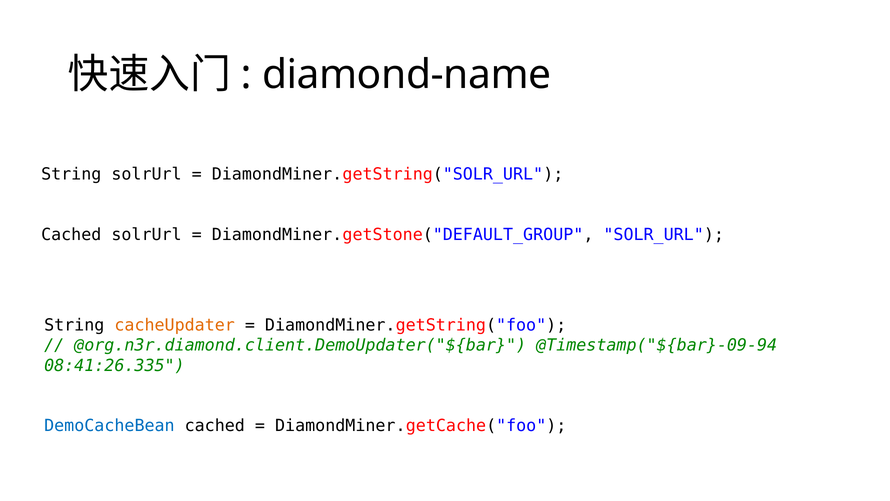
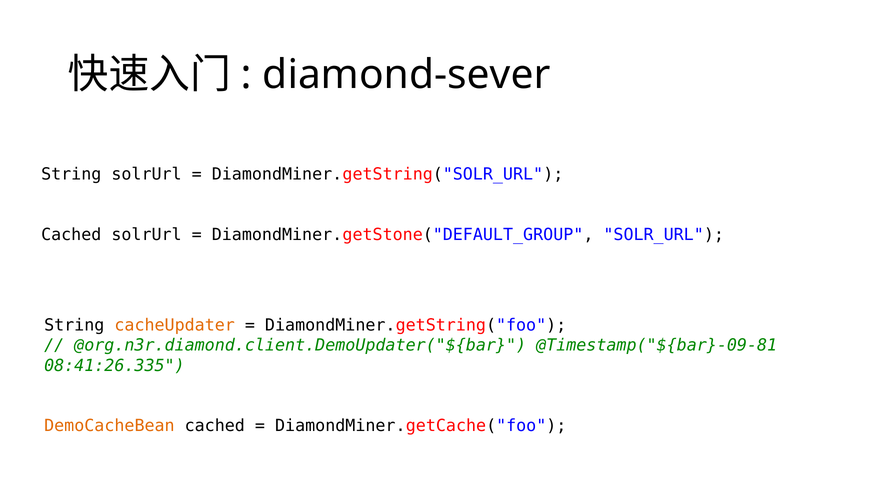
diamond-name: diamond-name -> diamond-sever (407, 75)
@Timestamp("${bar}-09-94: @Timestamp("${bar}-09-94 -> @Timestamp("${bar}-09-81 (657, 345)
DemoCacheBean colour: blue -> orange (109, 425)
